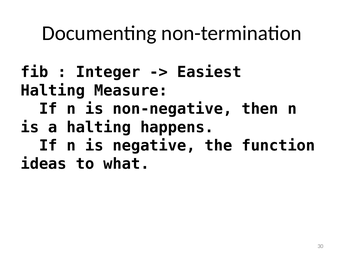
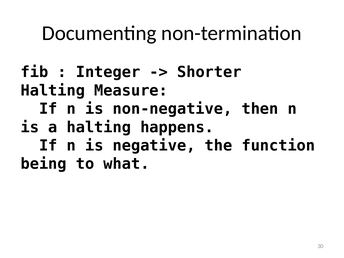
Easiest: Easiest -> Shorter (209, 72)
ideas: ideas -> being (44, 164)
